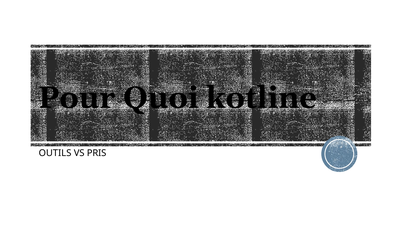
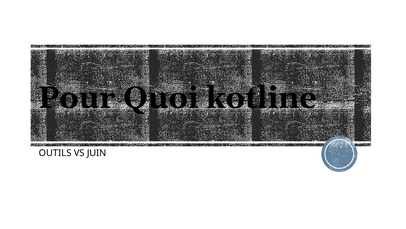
PRIS: PRIS -> JUIN (97, 153)
